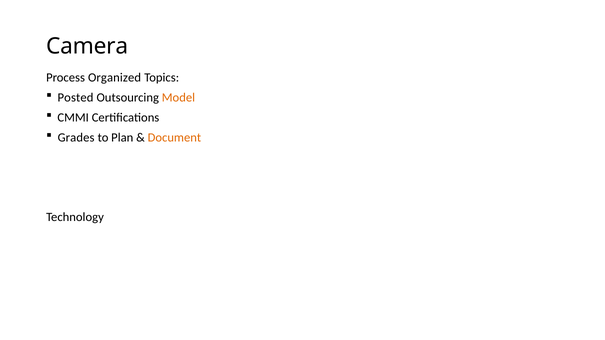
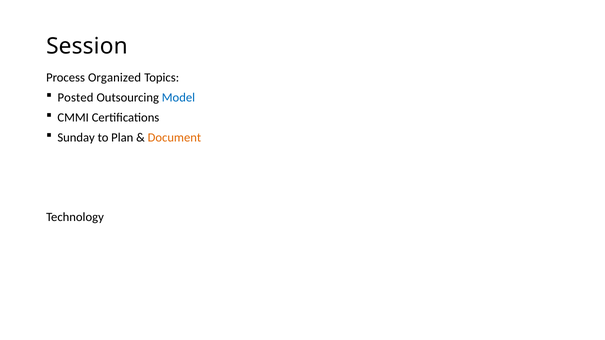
Camera: Camera -> Session (87, 46)
Model colour: orange -> blue (178, 98)
Grades: Grades -> Sunday (76, 137)
